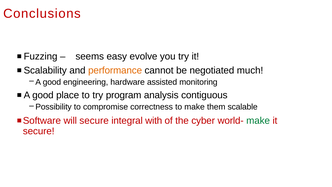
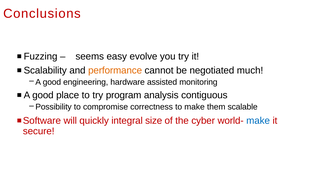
will secure: secure -> quickly (94, 120)
with: with -> size (154, 120)
make colour: green -> blue (258, 120)
